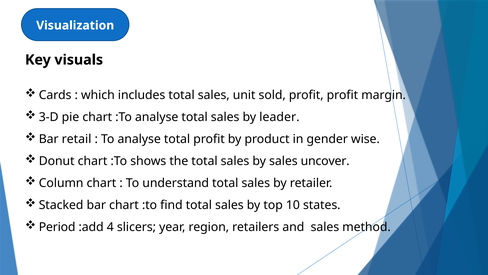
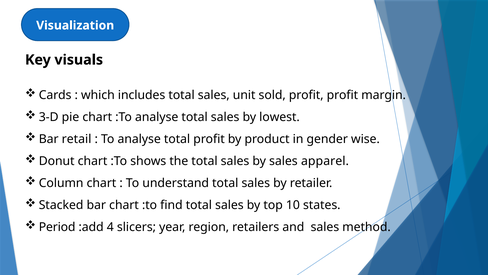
leader: leader -> lowest (279, 117)
uncover: uncover -> apparel (325, 161)
